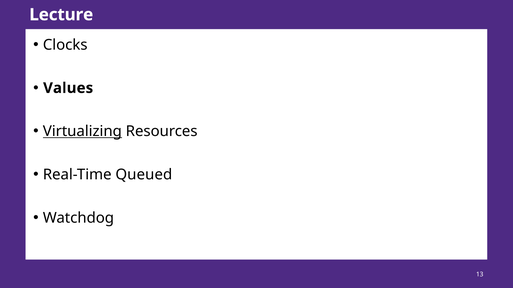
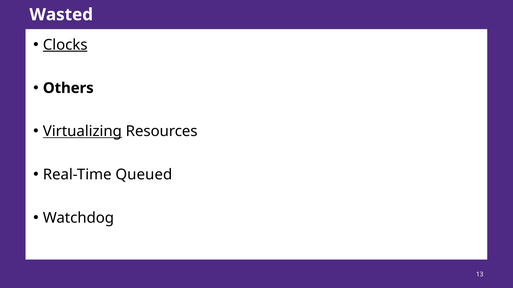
Lecture: Lecture -> Wasted (61, 15)
Clocks underline: none -> present (65, 45)
Values: Values -> Others (68, 88)
